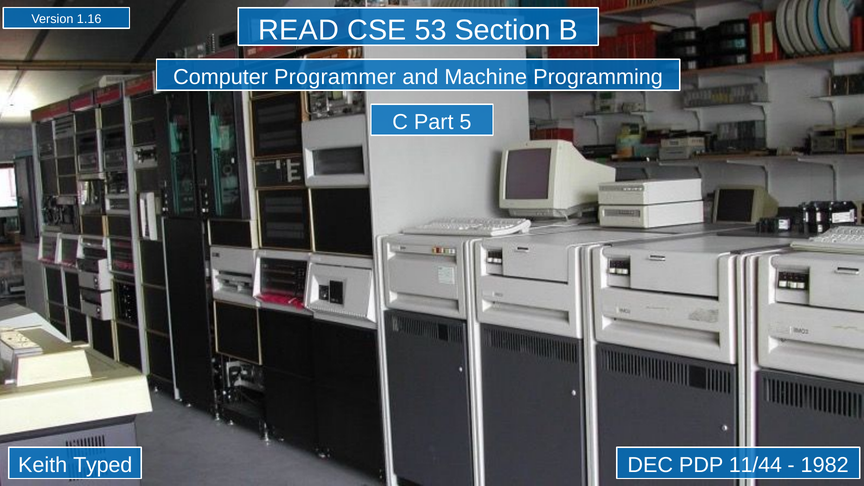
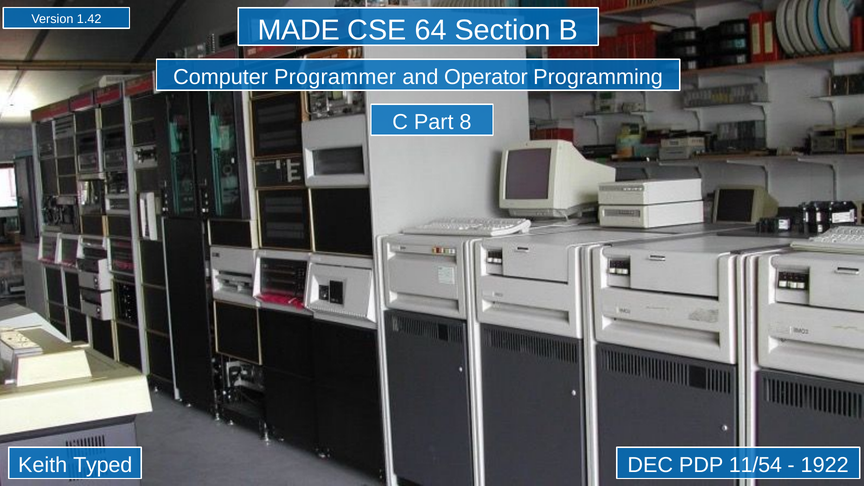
1.16: 1.16 -> 1.42 (89, 19)
READ: READ -> MADE (299, 30)
53: 53 -> 64 (431, 30)
Machine: Machine -> Operator (486, 77)
5: 5 -> 8 (465, 122)
11/44: 11/44 -> 11/54 (755, 465)
1982: 1982 -> 1922 (825, 465)
